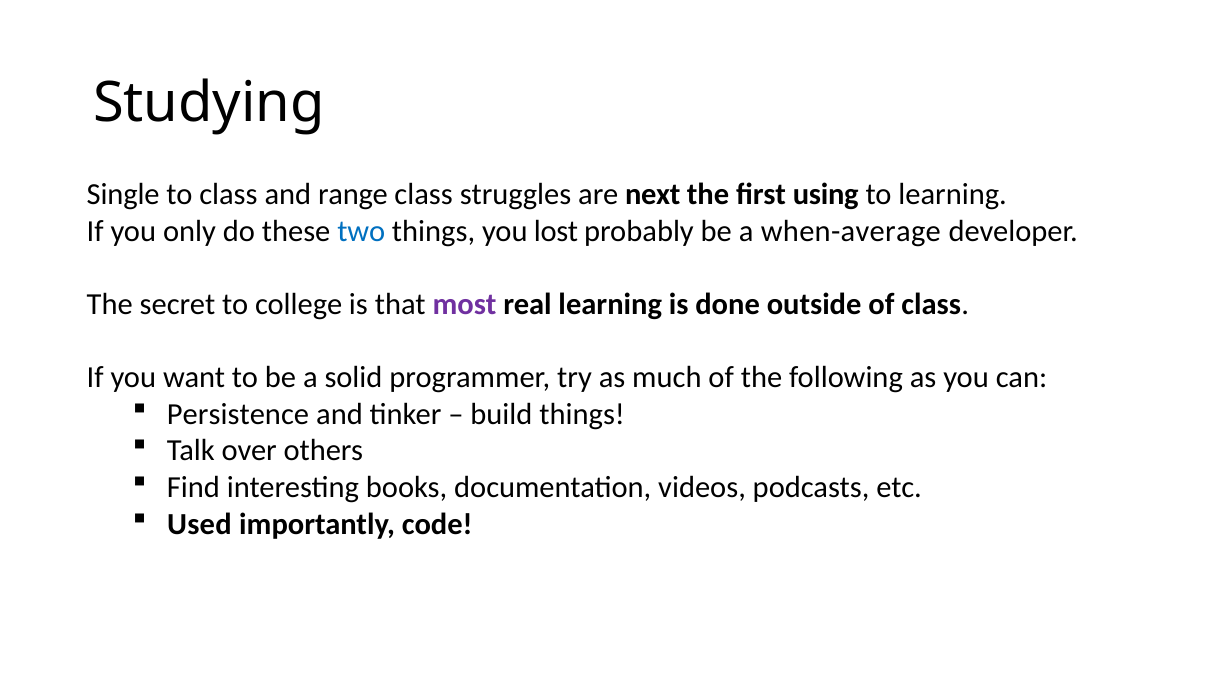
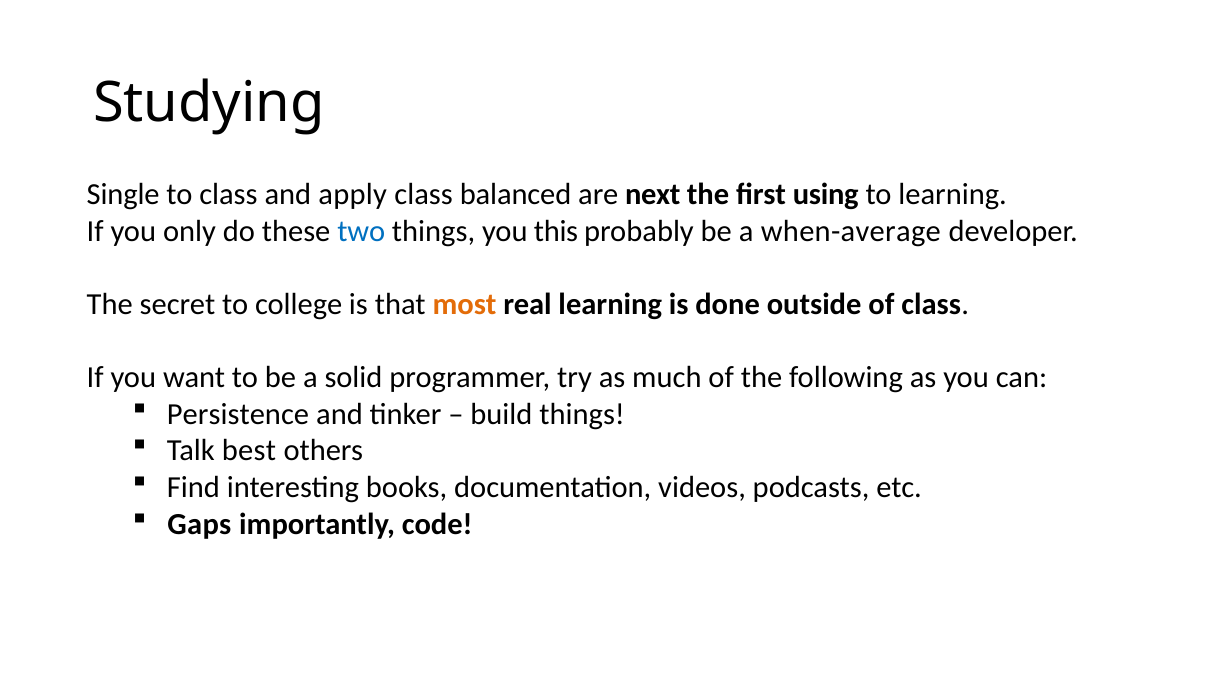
range: range -> apply (353, 194)
struggles: struggles -> balanced (516, 194)
lost: lost -> this (556, 231)
most colour: purple -> orange (465, 304)
over: over -> best (249, 451)
Used: Used -> Gaps (199, 524)
